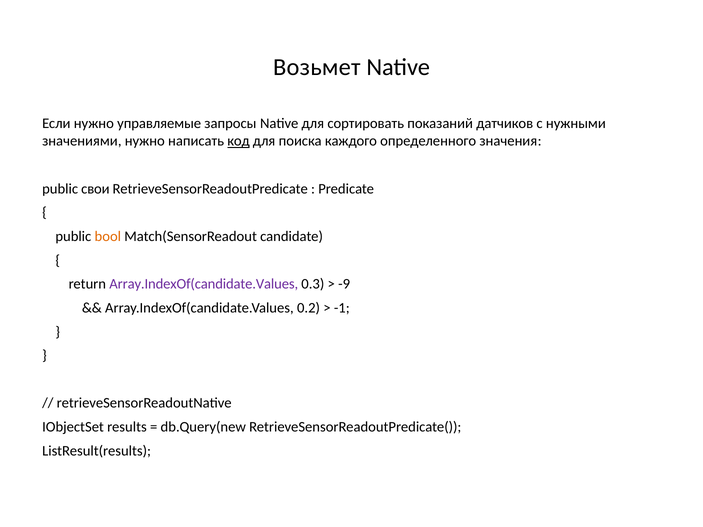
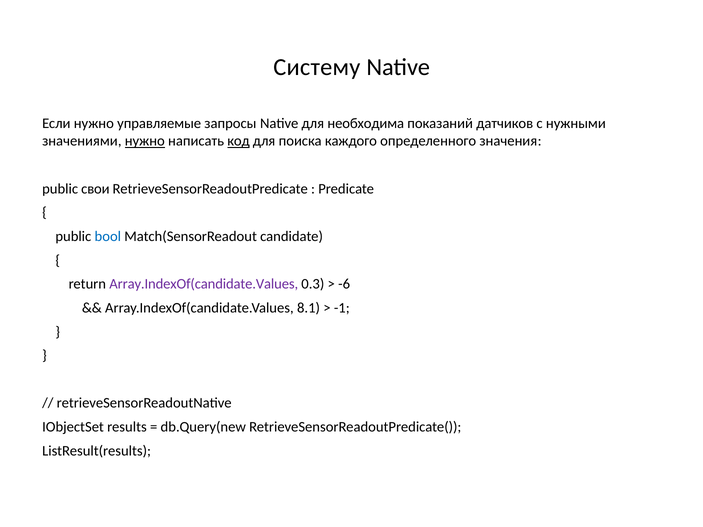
Возьмет: Возьмет -> Систему (317, 67)
сортировать: сортировать -> необходима (366, 124)
нужно underline: none -> present (145, 141)
bool colour: orange -> blue (108, 237)
-9: -9 -> -6 (344, 284)
0.2: 0.2 -> 8.1 (309, 308)
